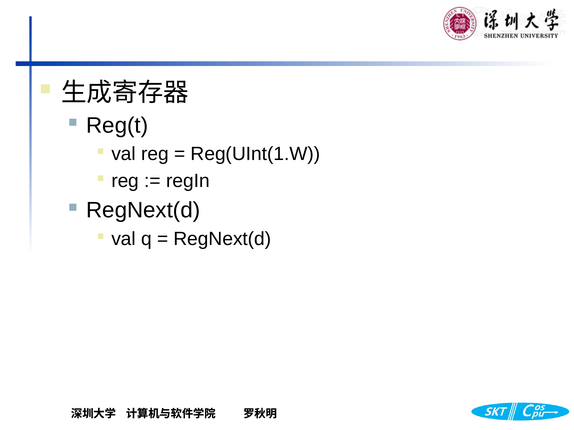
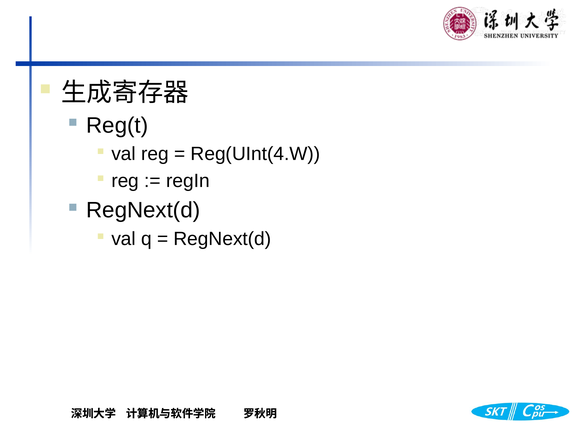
Reg(UInt(1.W: Reg(UInt(1.W -> Reg(UInt(4.W (255, 154)
